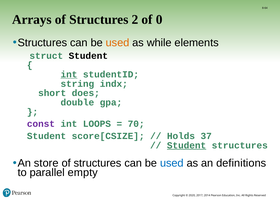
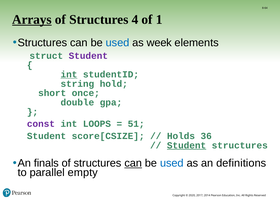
Arrays underline: none -> present (32, 19)
2: 2 -> 4 (135, 19)
0: 0 -> 1 (159, 19)
used colour: orange -> blue (118, 43)
while: while -> week (159, 43)
Student colour: black -> purple (88, 56)
indx: indx -> hold (114, 84)
does: does -> once (86, 93)
70: 70 -> 51 (136, 124)
37: 37 -> 36 (206, 136)
store: store -> finals (46, 163)
can underline: none -> present (133, 163)
